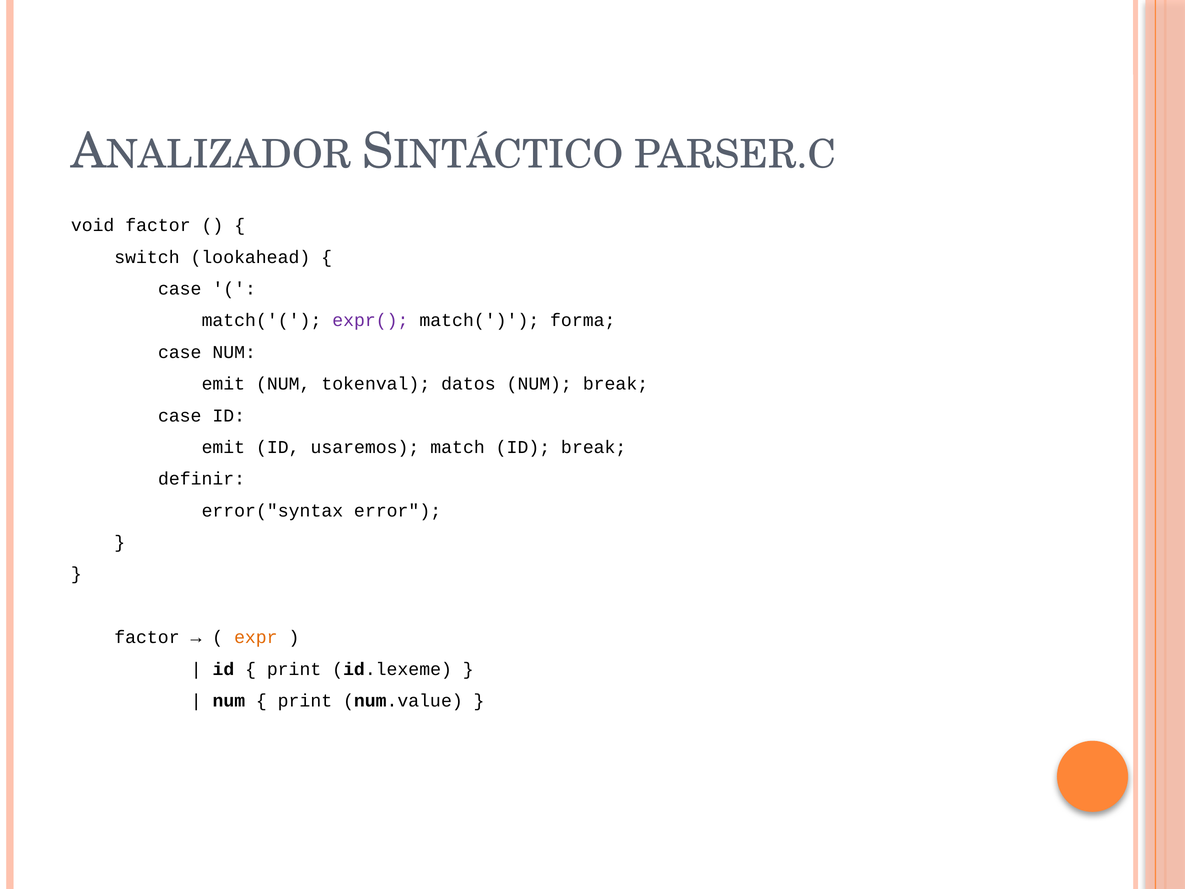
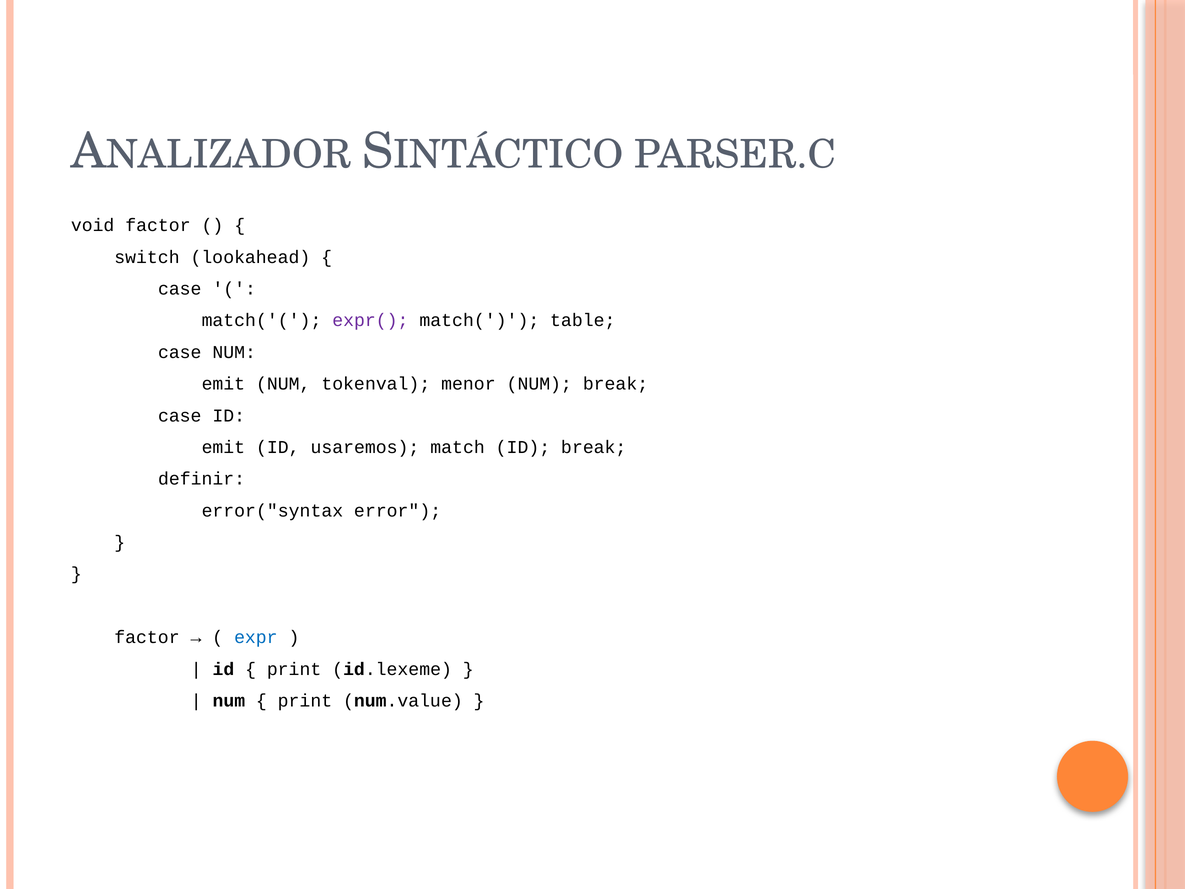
forma: forma -> table (583, 320)
datos: datos -> menor (468, 384)
expr colour: orange -> blue (256, 637)
